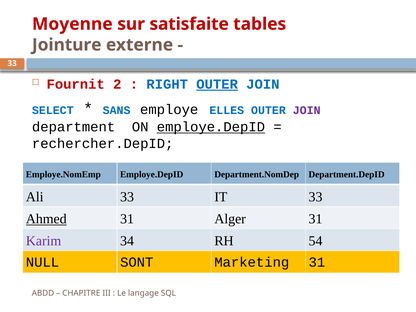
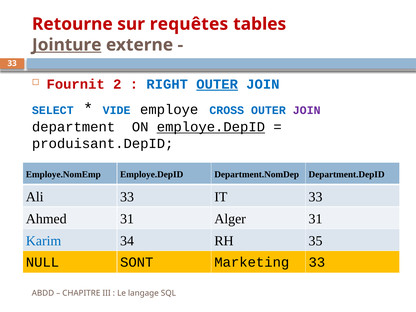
Moyenne: Moyenne -> Retourne (72, 24)
satisfaite: satisfaite -> requêtes (189, 24)
Jointure underline: none -> present (67, 45)
SANS: SANS -> VIDE (117, 110)
ELLES: ELLES -> CROSS (227, 110)
rechercher.DepID: rechercher.DepID -> produisant.DepID (103, 144)
Ahmed underline: present -> none (46, 219)
Karim colour: purple -> blue (44, 241)
54: 54 -> 35 (316, 241)
Marketing 31: 31 -> 33 (317, 262)
